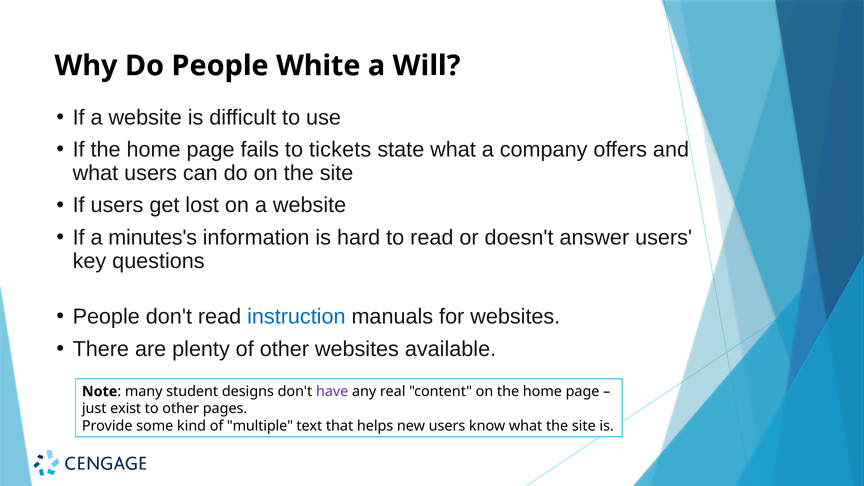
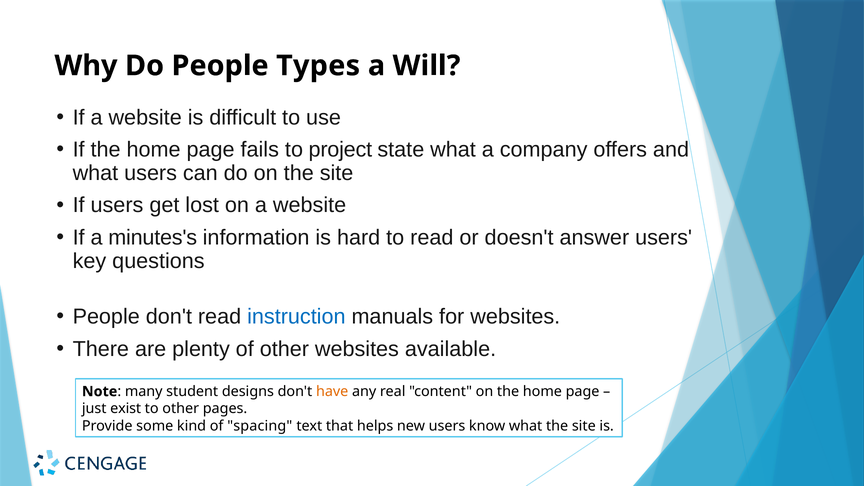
White: White -> Types (318, 66)
tickets: tickets -> project (340, 150)
have colour: purple -> orange (332, 391)
multiple: multiple -> spacing (260, 426)
